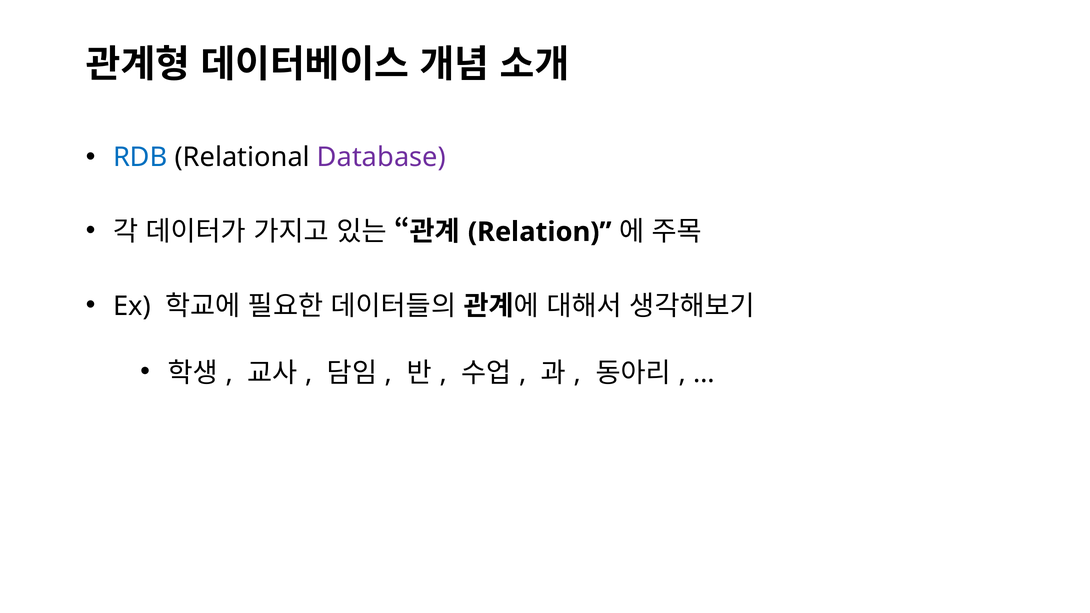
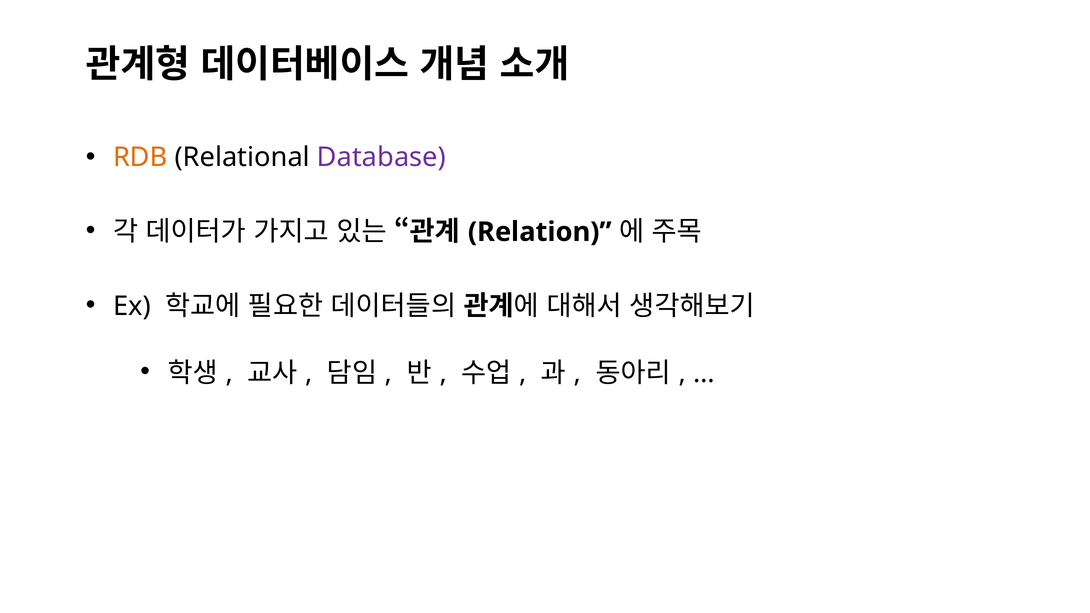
RDB colour: blue -> orange (140, 157)
